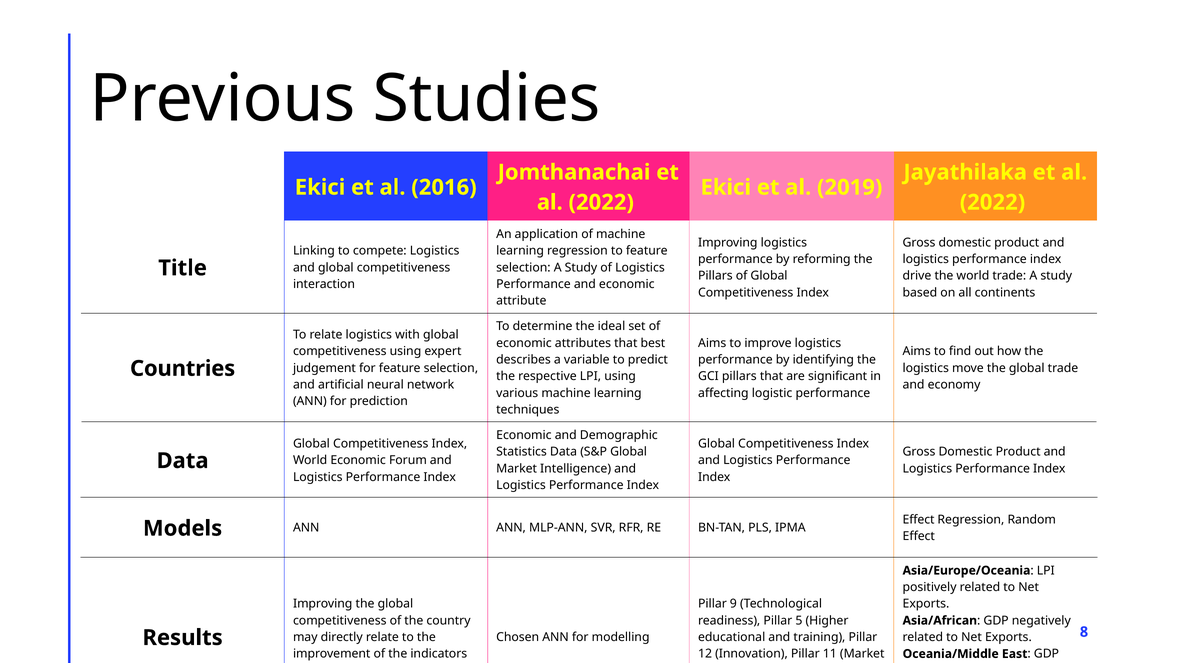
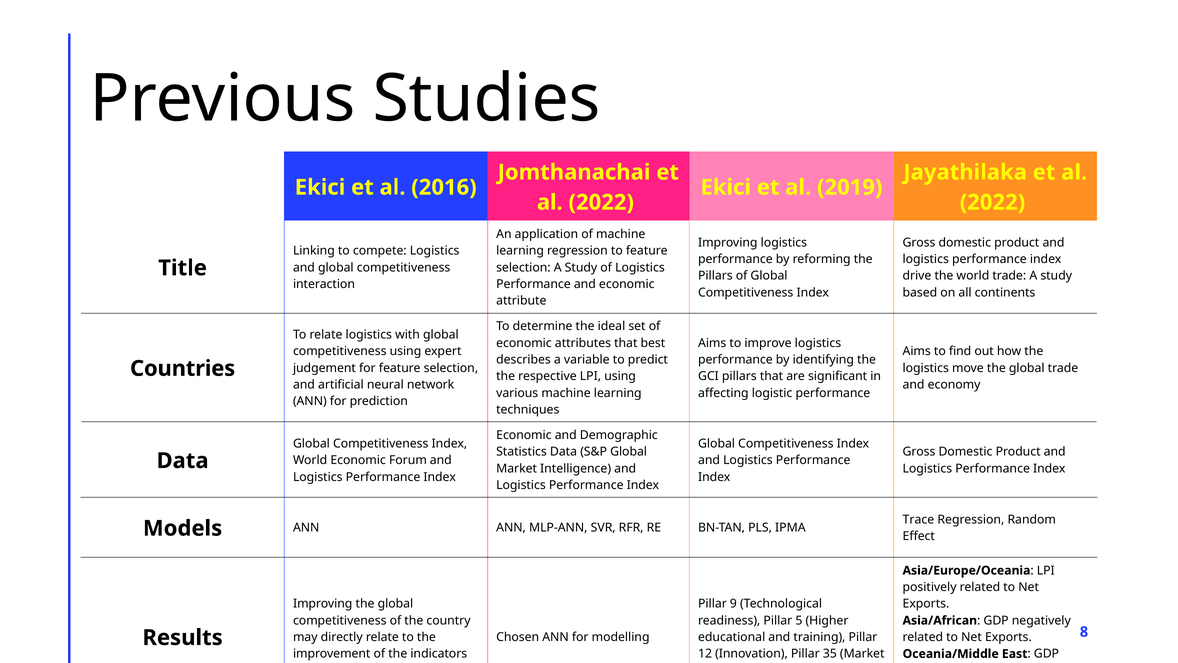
Effect: Effect -> Trace (918, 519)
11: 11 -> 35 (830, 653)
